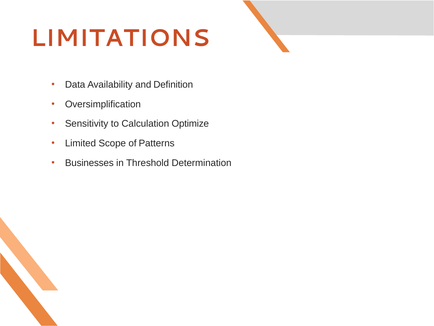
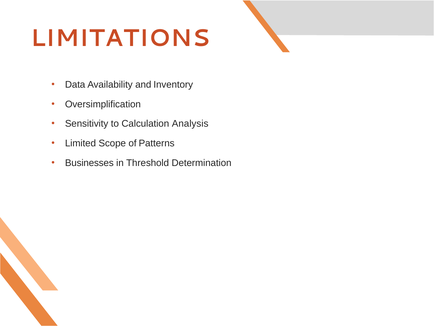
Definition: Definition -> Inventory (173, 85)
Optimize: Optimize -> Analysis (190, 124)
